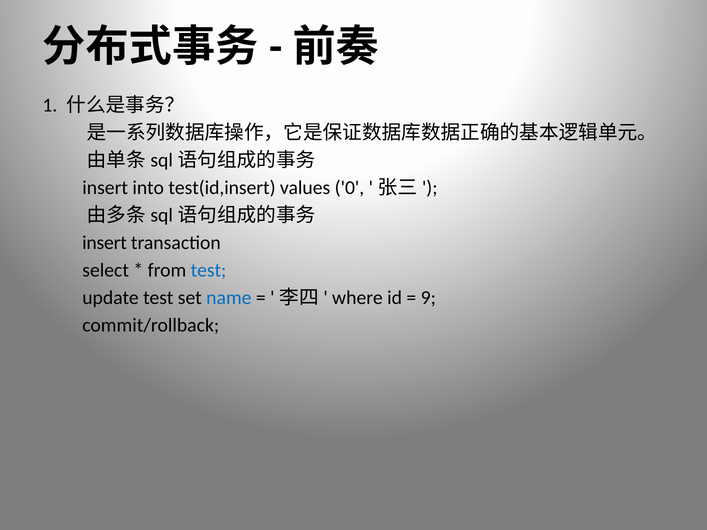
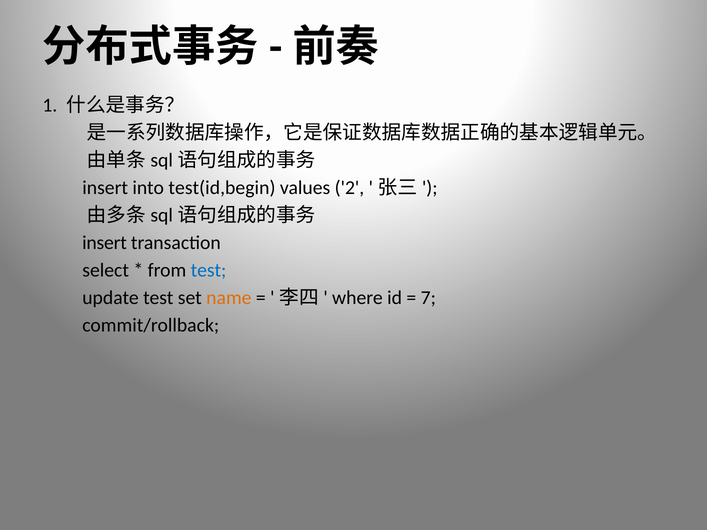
test(id,insert: test(id,insert -> test(id,begin (222, 188)
0: 0 -> 2 (349, 188)
name colour: blue -> orange (229, 298)
9: 9 -> 7 (428, 298)
